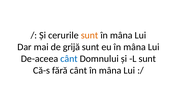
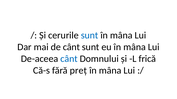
sunt colour: orange -> blue (90, 35)
de grijă: grijă -> cânt (71, 47)
L sunt: sunt -> frică (147, 59)
fără cânt: cânt -> preț (78, 71)
